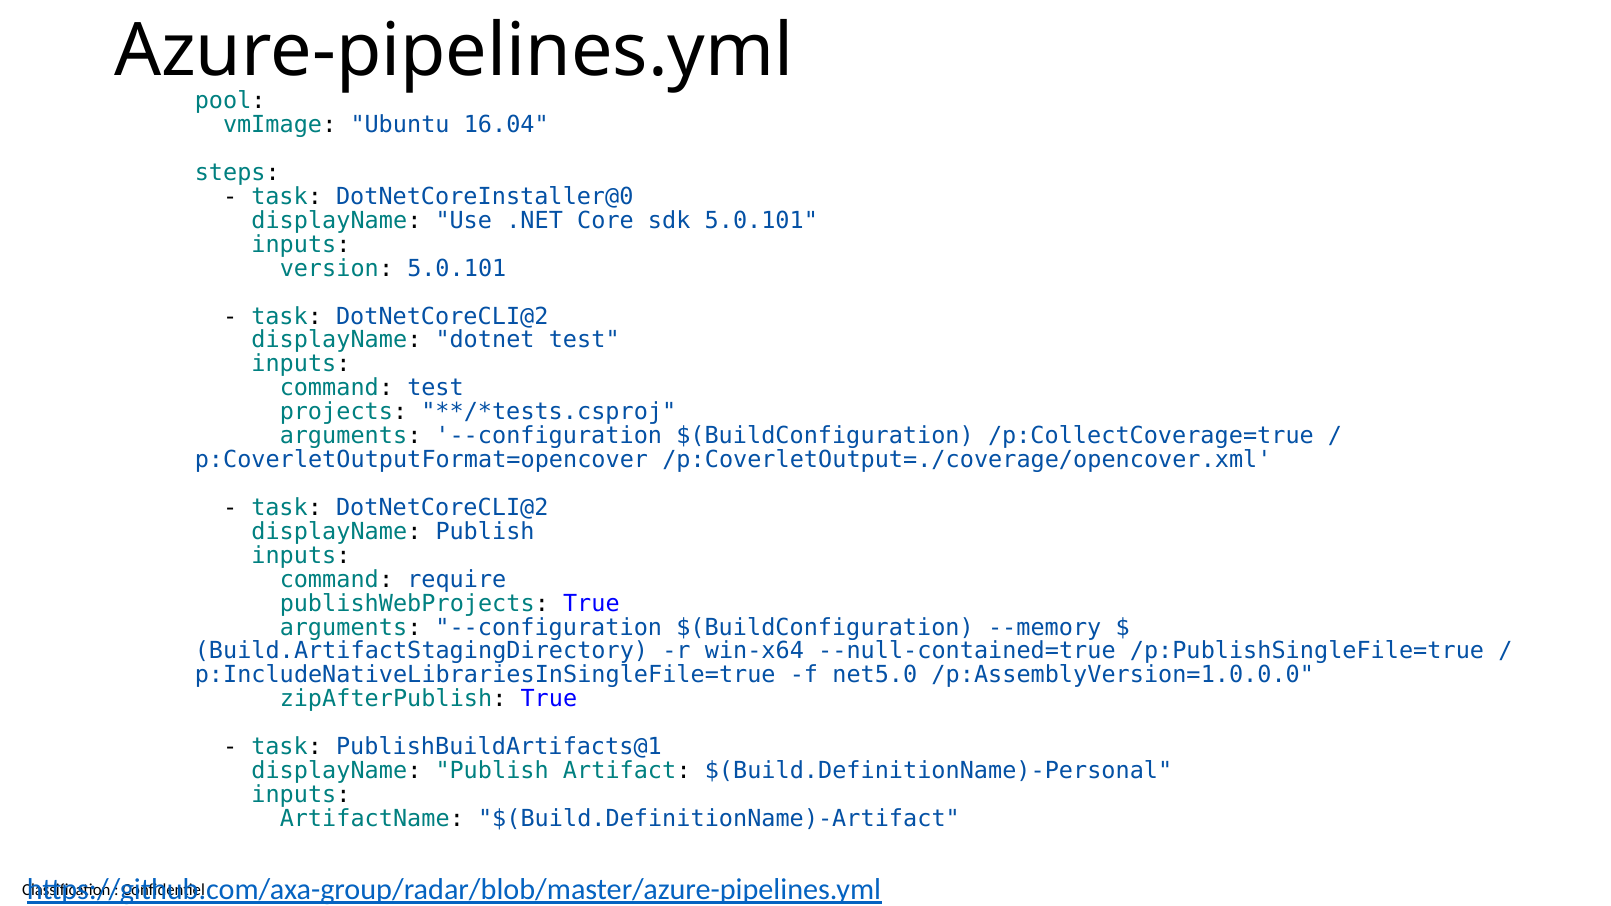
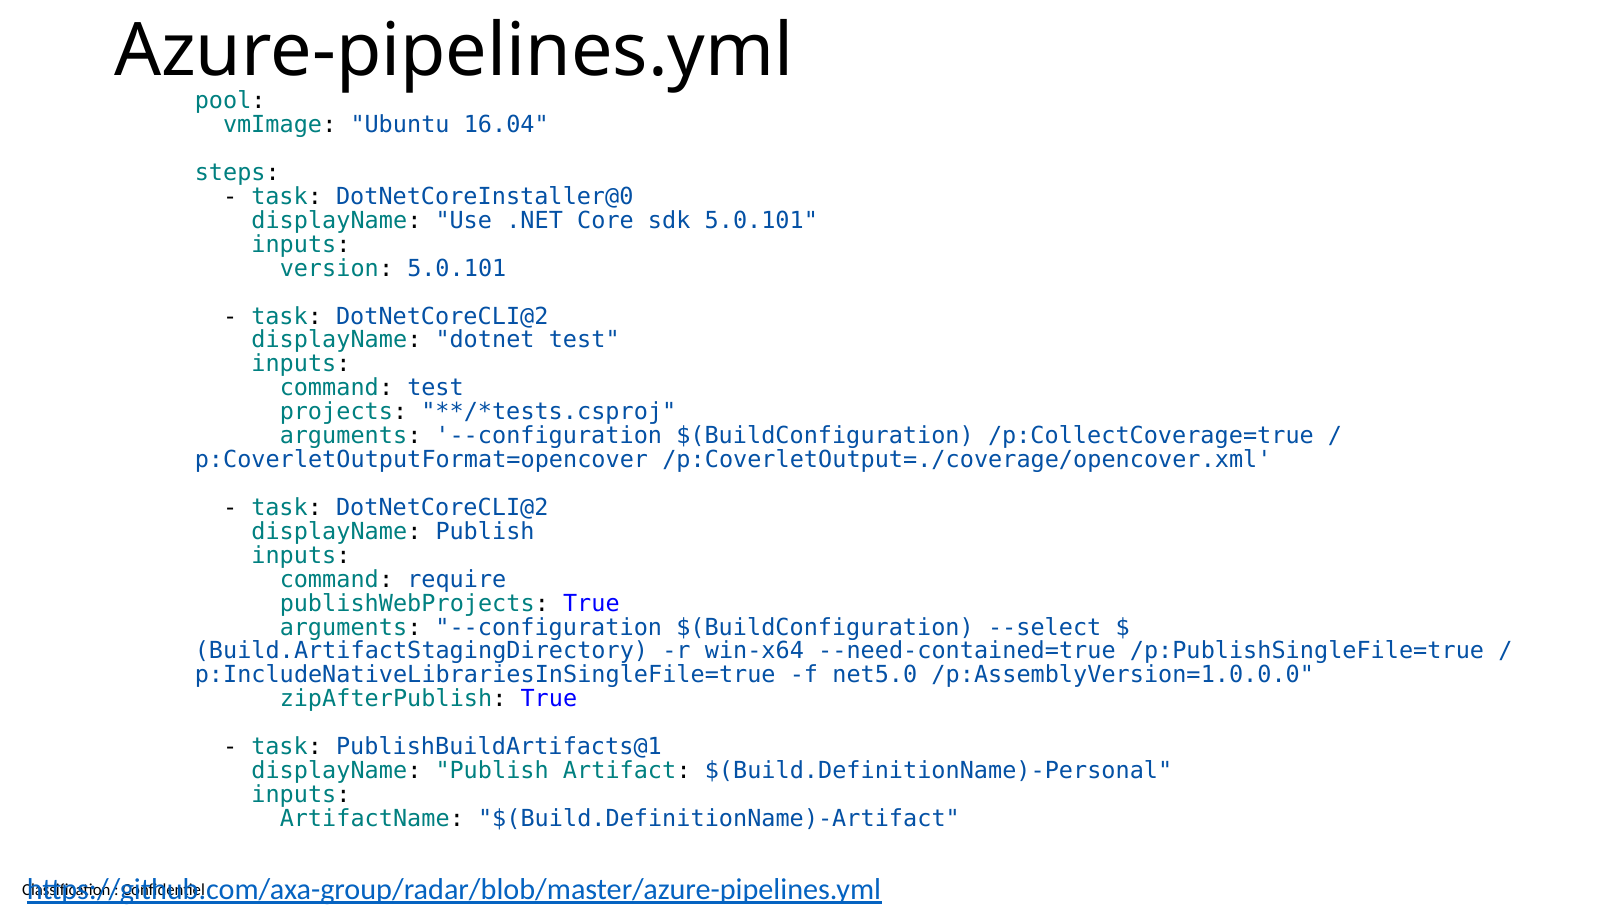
--memory: --memory -> --select (1045, 627)
--null-contained=true: --null-contained=true -> --need-contained=true (967, 651)
